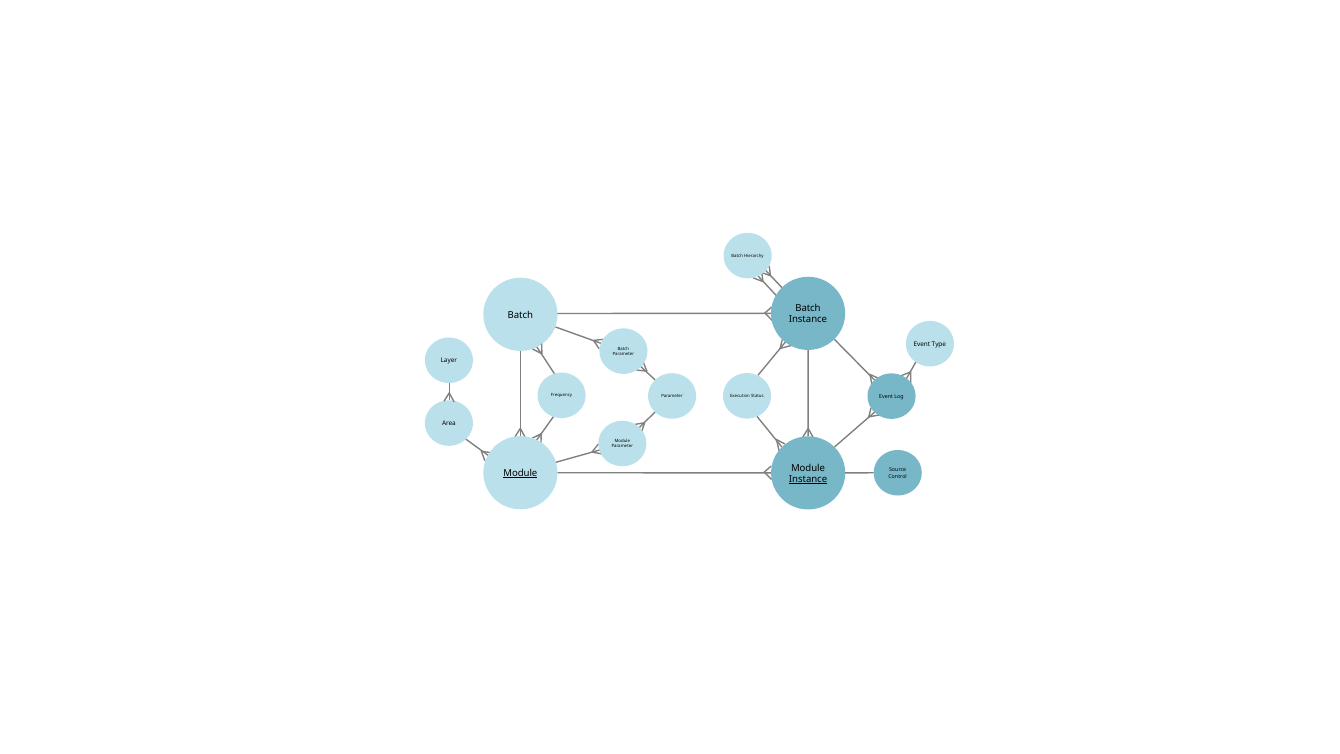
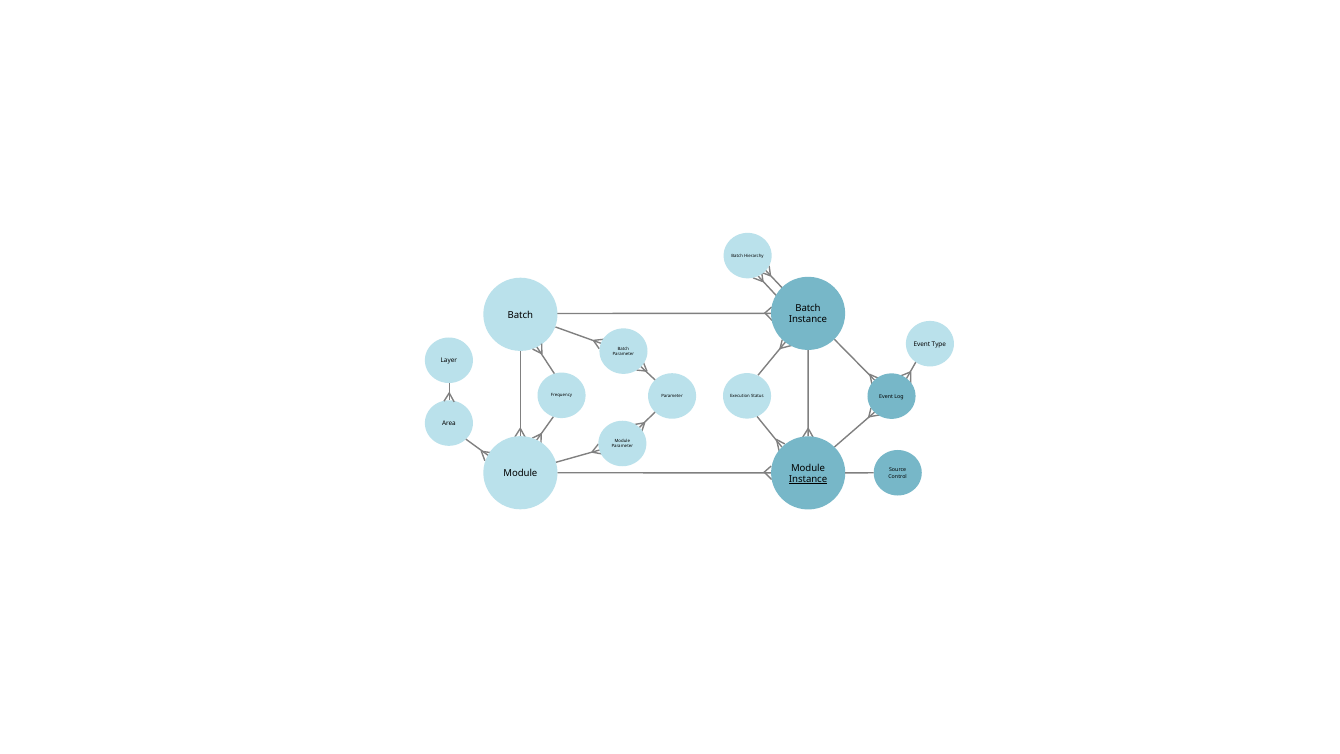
Module underline: present -> none (520, 473)
